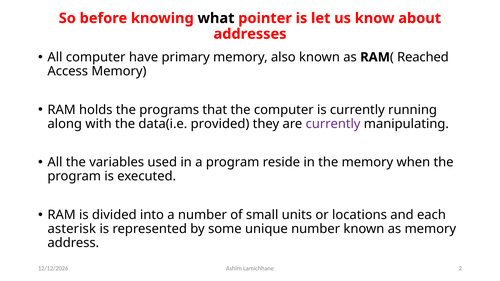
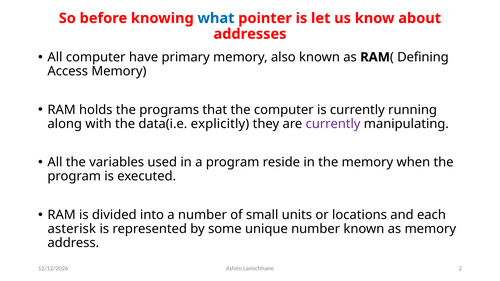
what colour: black -> blue (216, 18)
Reached: Reached -> Defining (423, 57)
provided: provided -> explicitly (220, 124)
